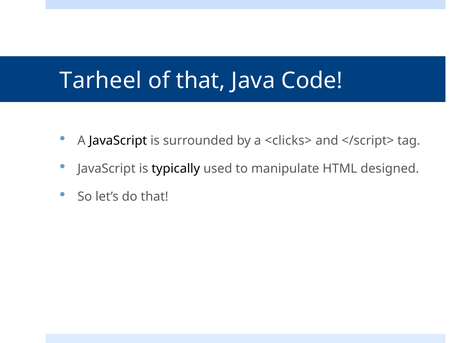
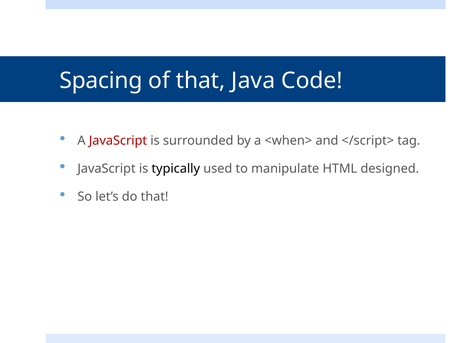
Tarheel: Tarheel -> Spacing (101, 81)
JavaScript colour: black -> red (118, 141)
<clicks>: <clicks> -> <when> (288, 141)
